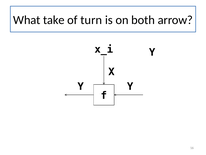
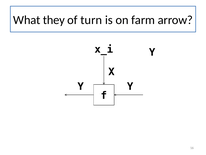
take: take -> they (54, 20)
both: both -> farm (143, 20)
